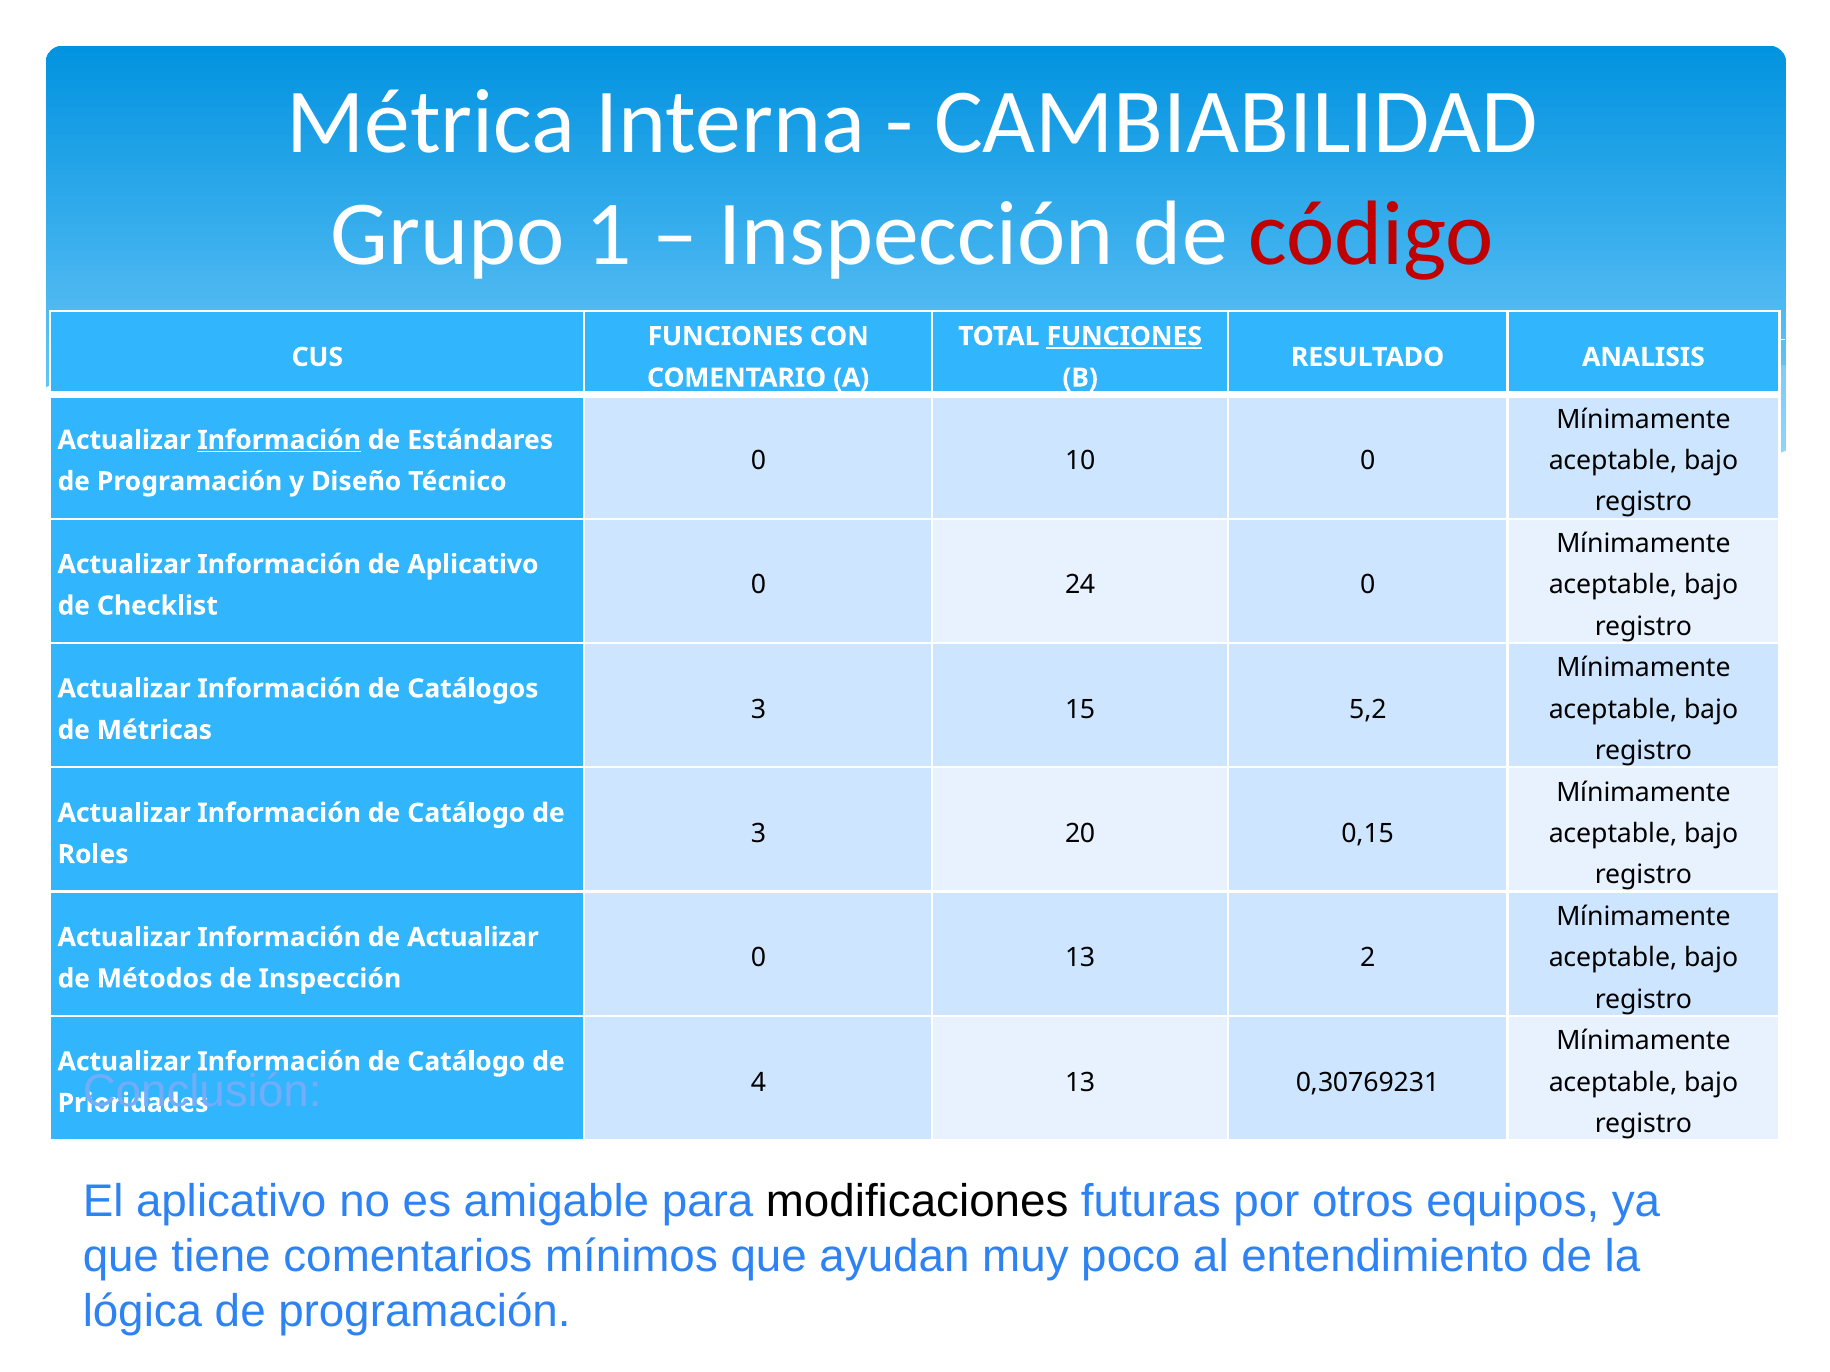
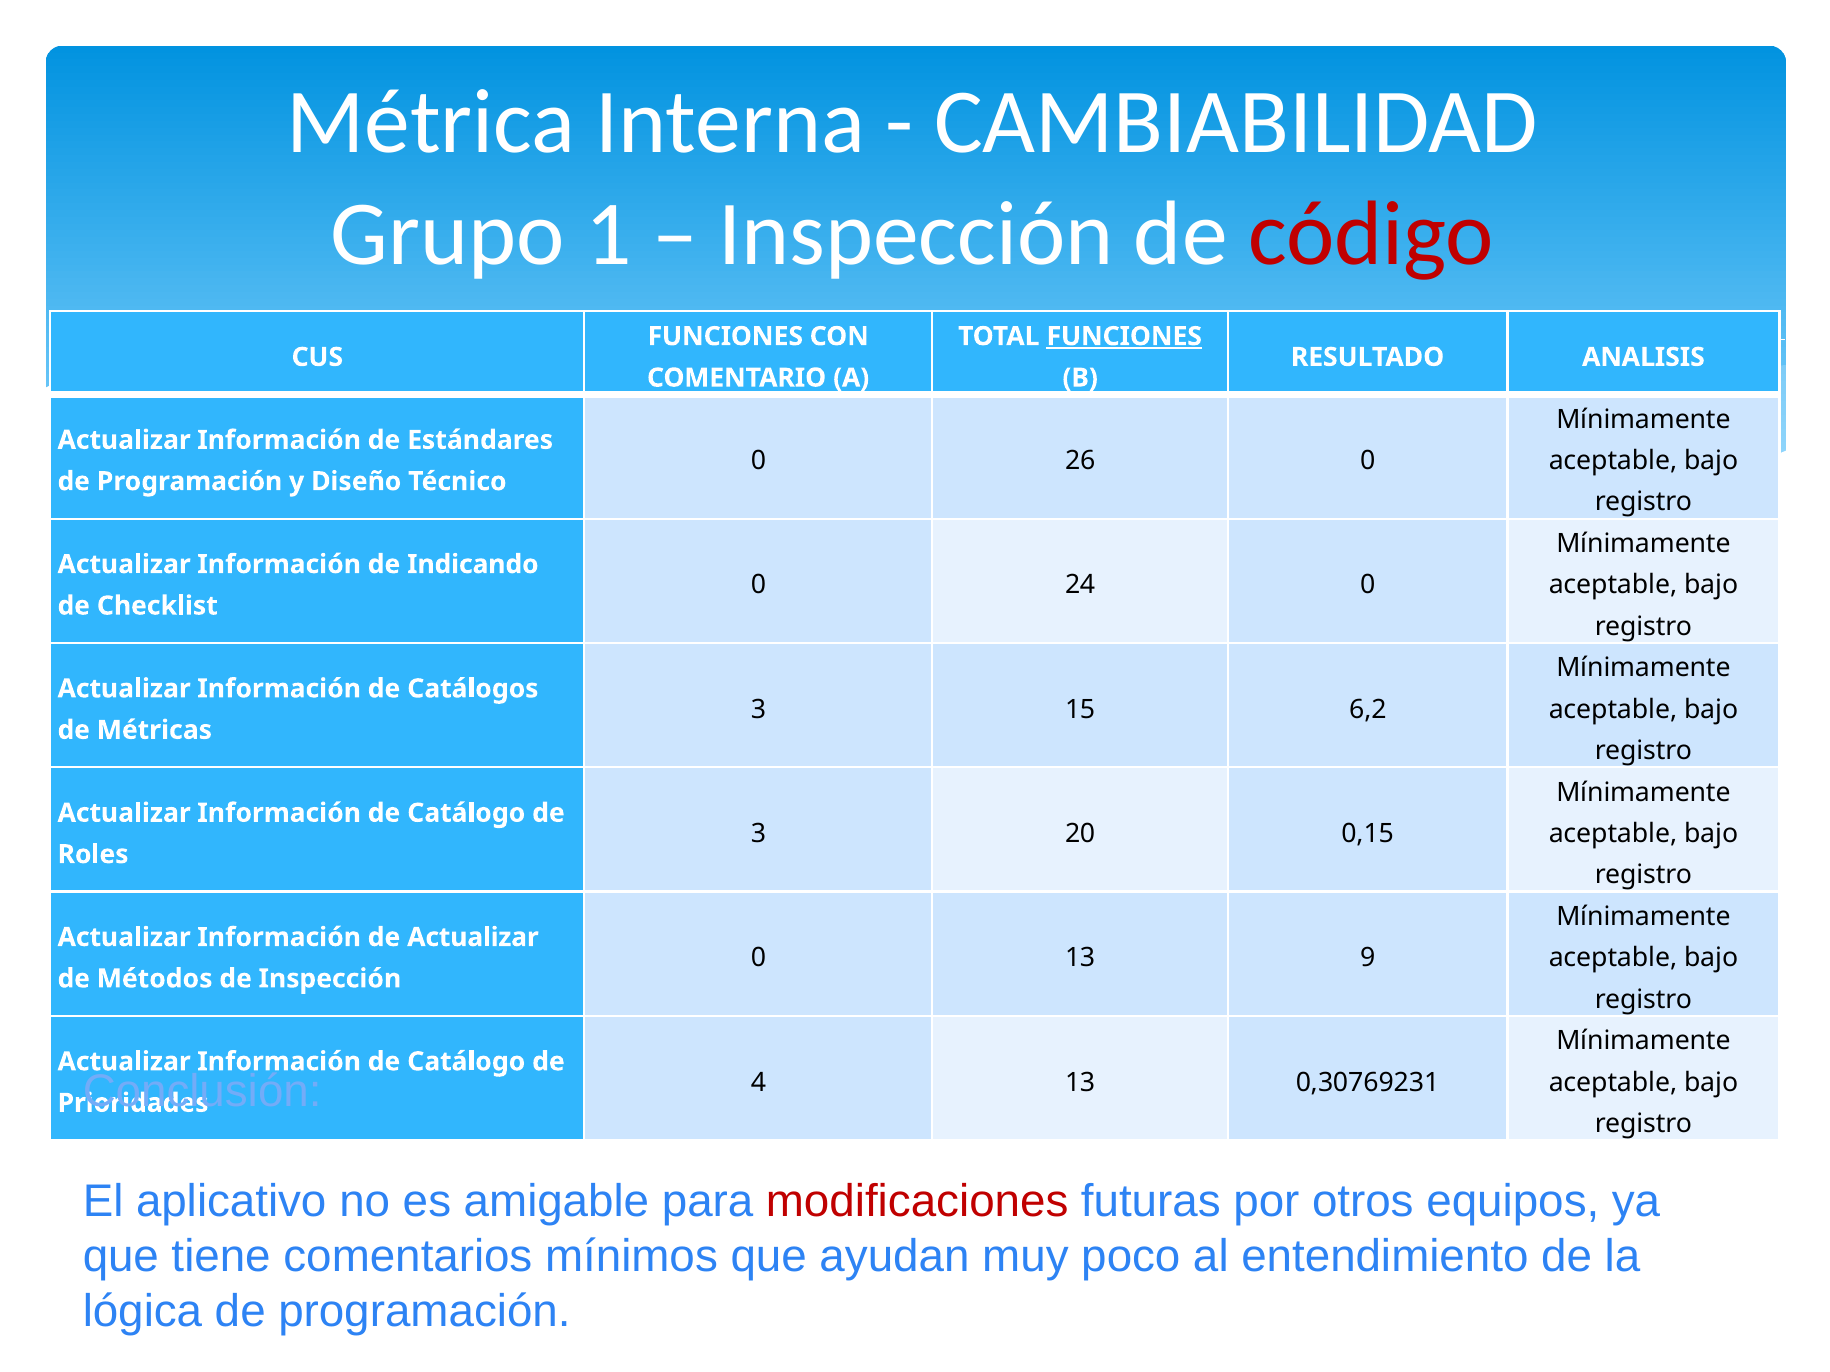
Información underline: present -> none (279, 440)
10: 10 -> 26 (1080, 461)
de Aplicativo: Aplicativo -> Indicando (473, 565)
5,2: 5,2 -> 6,2 (1368, 710)
2: 2 -> 9 (1368, 958)
modificaciones colour: black -> red (917, 1202)
